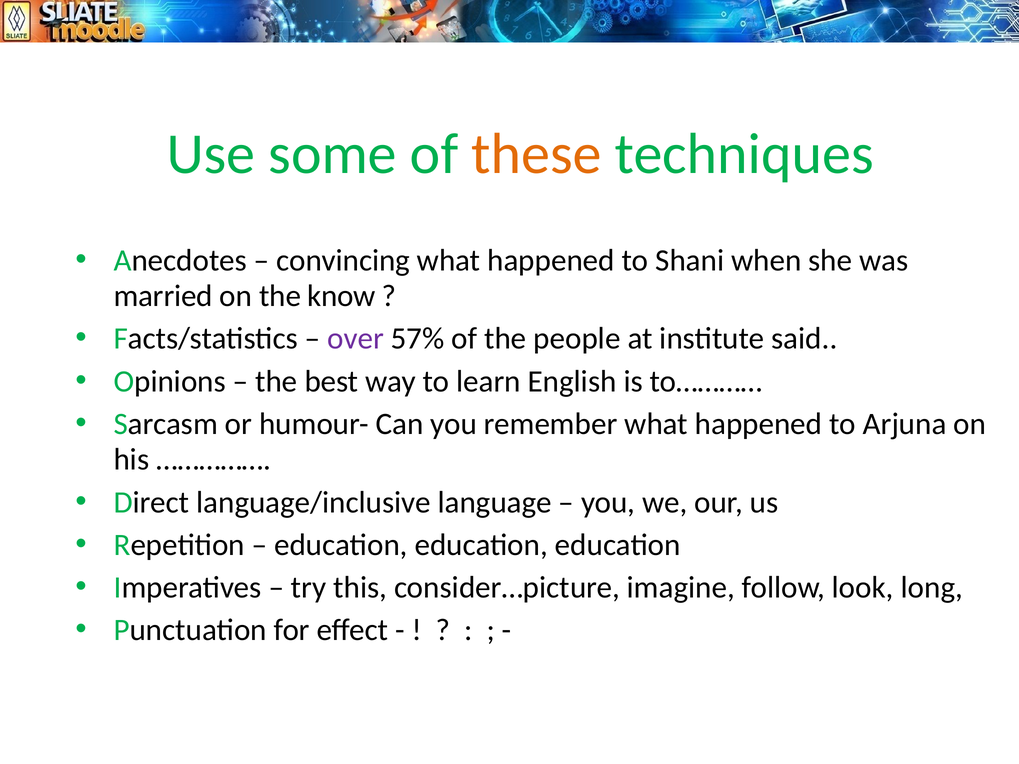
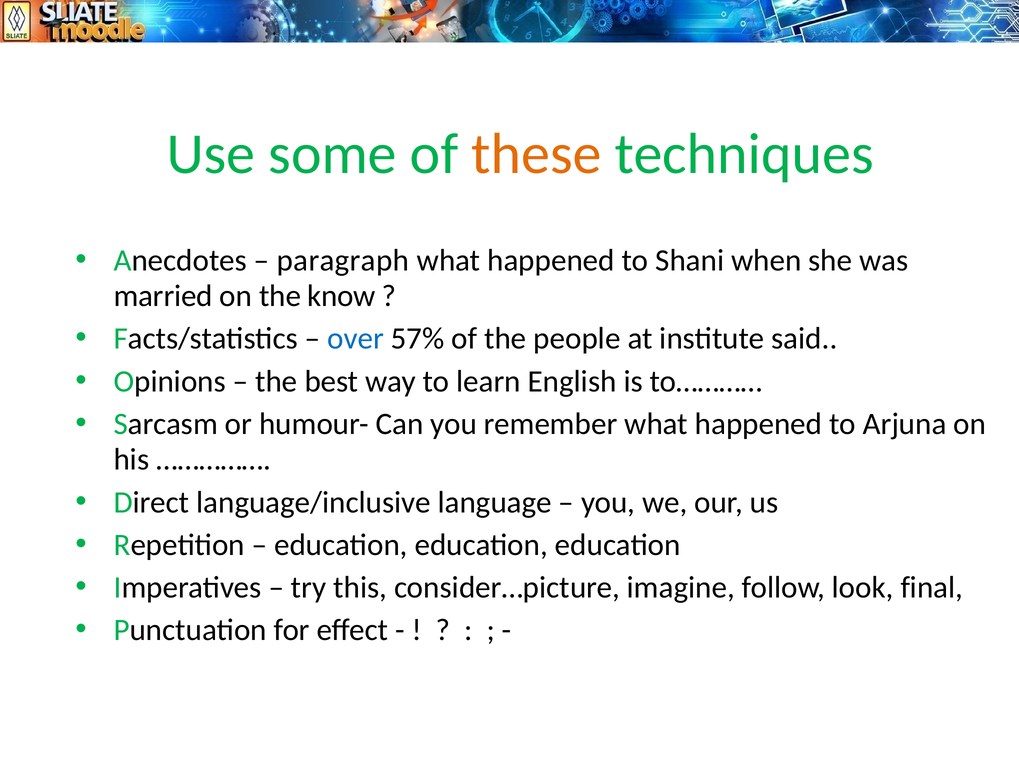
convincing: convincing -> paragraph (343, 260)
over colour: purple -> blue (356, 339)
long: long -> final (932, 588)
